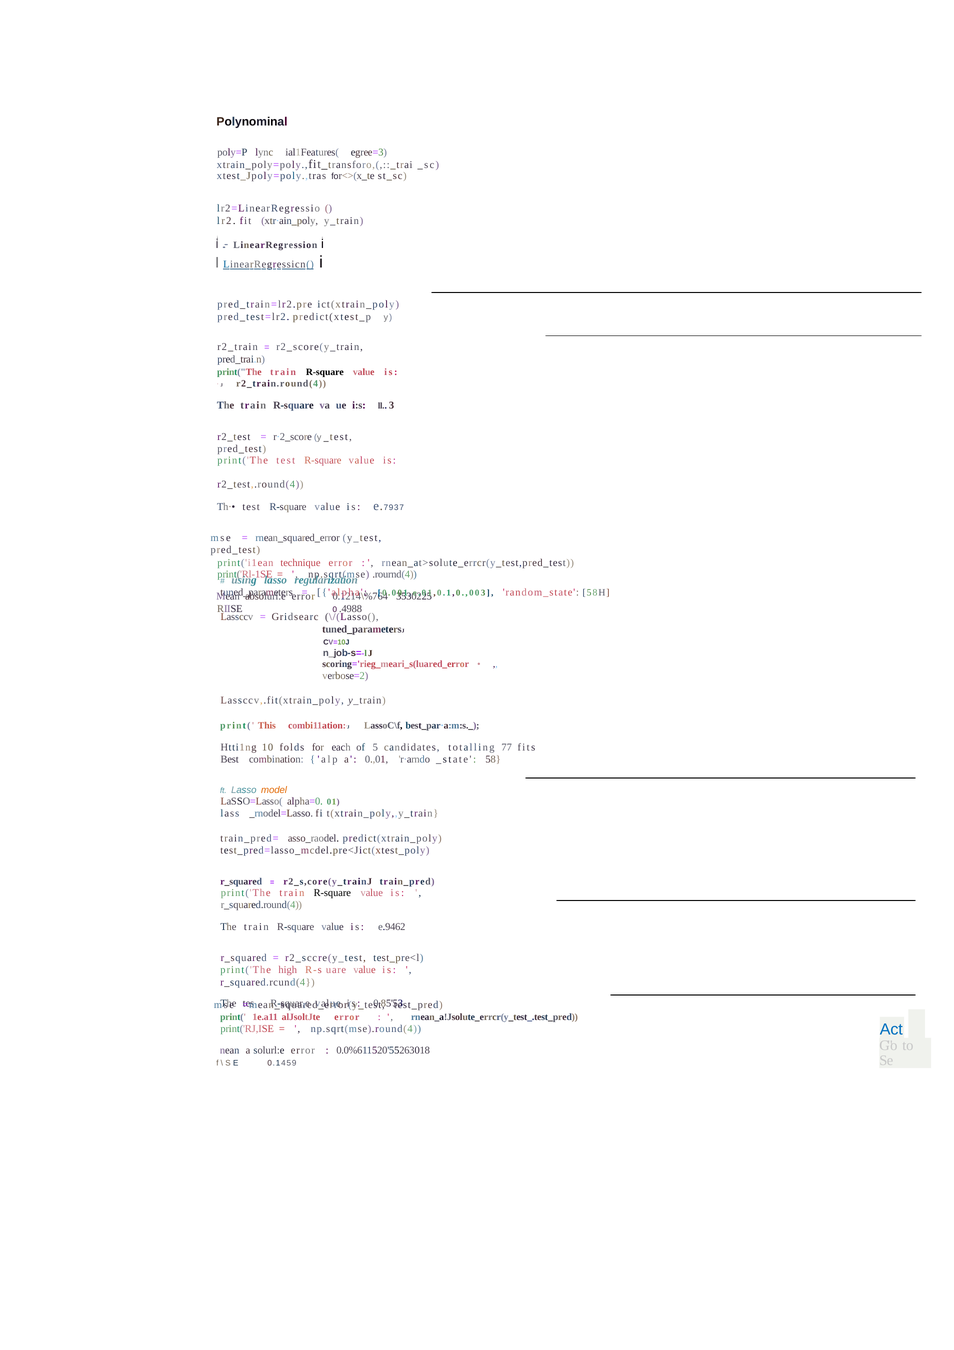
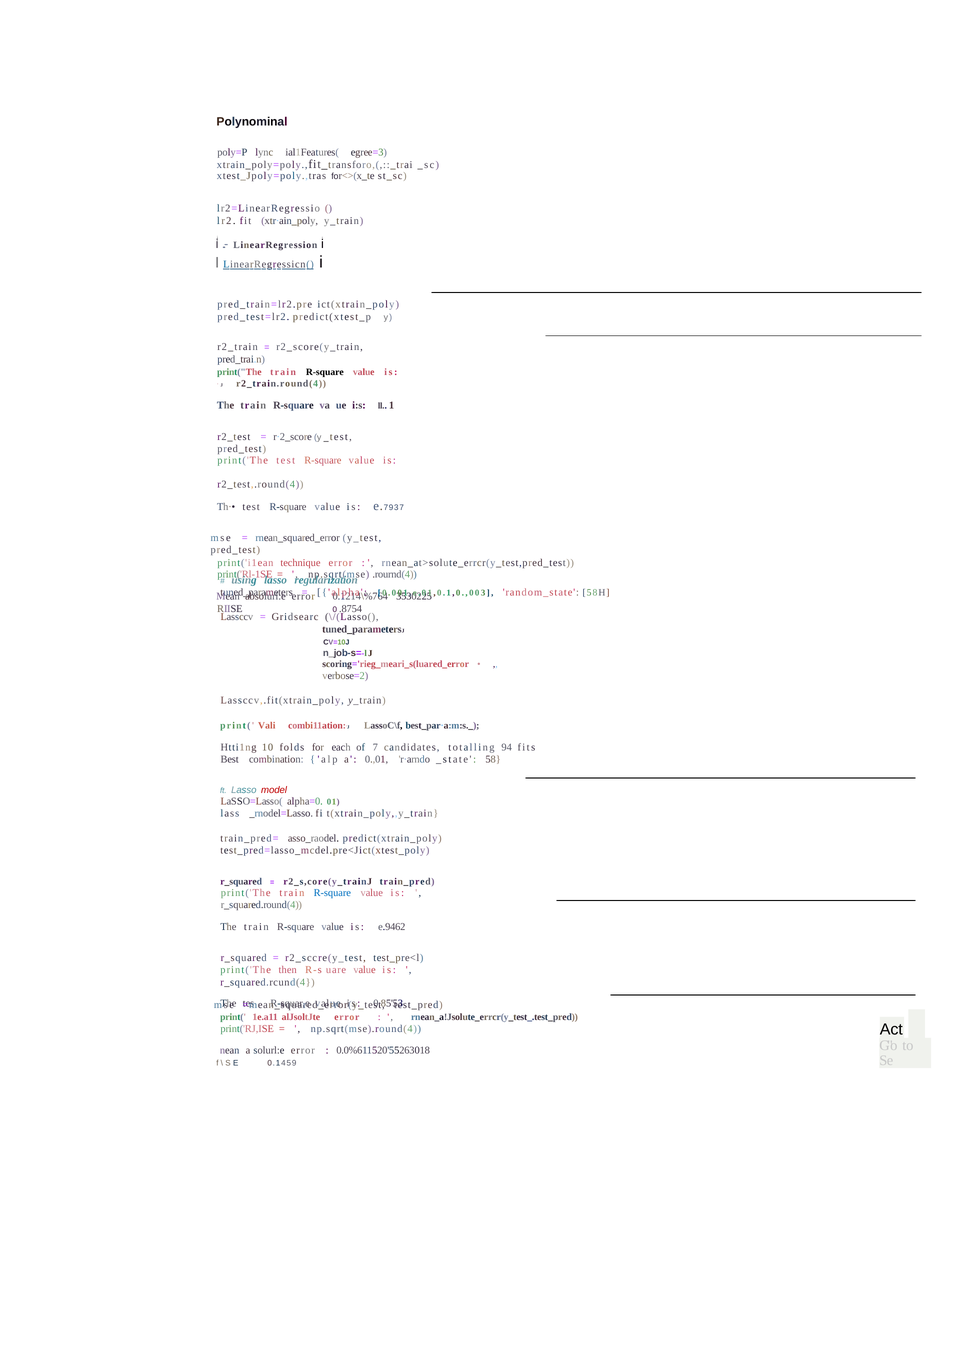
3: 3 -> 1 (392, 405)
.4988: .4988 -> .8754 (351, 609)
This: This -> Vali (267, 725)
5: 5 -> 7 (375, 747)
77: 77 -> 94 (507, 747)
model colour: orange -> red (274, 790)
R-square colour: black -> blue (332, 893)
high: high -> then (288, 970)
Act colour: blue -> black (891, 1029)
